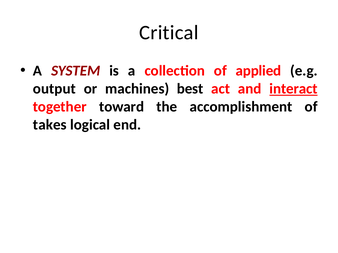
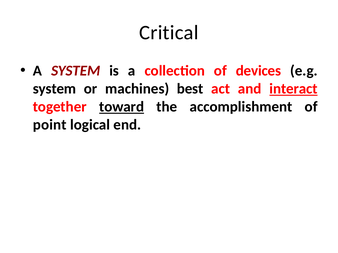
applied: applied -> devices (258, 71)
output: output -> system (55, 89)
toward underline: none -> present (122, 107)
takes: takes -> point (50, 125)
